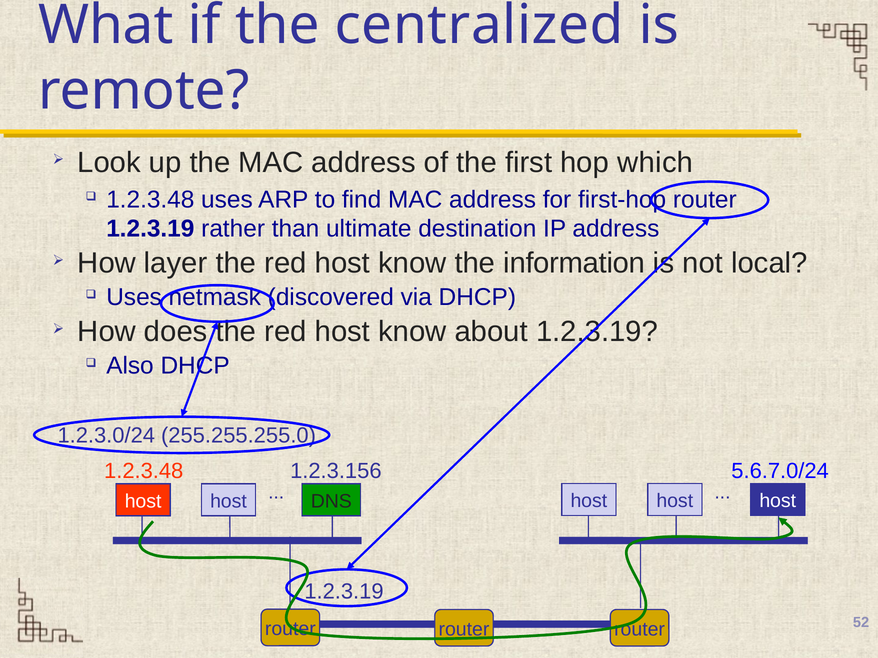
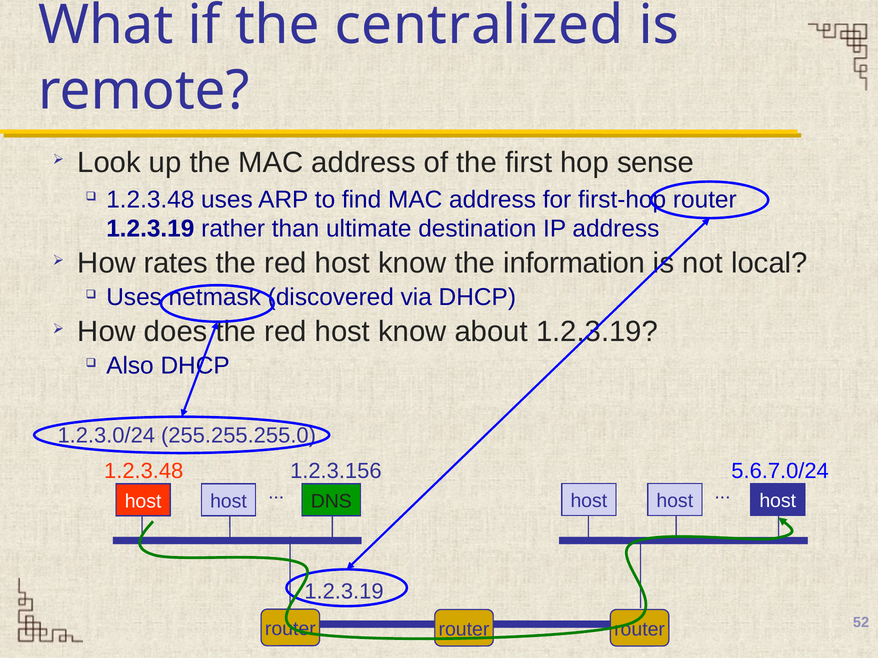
which: which -> sense (656, 163)
layer: layer -> rates (176, 263)
